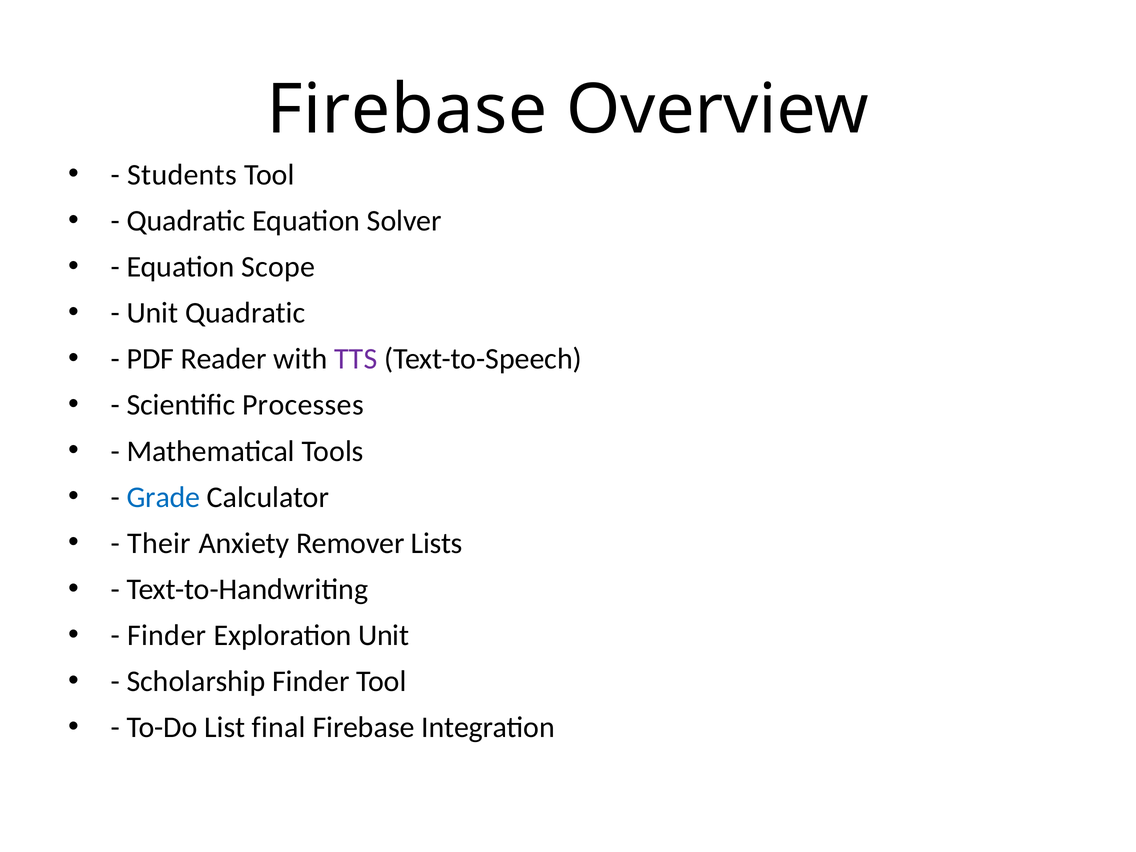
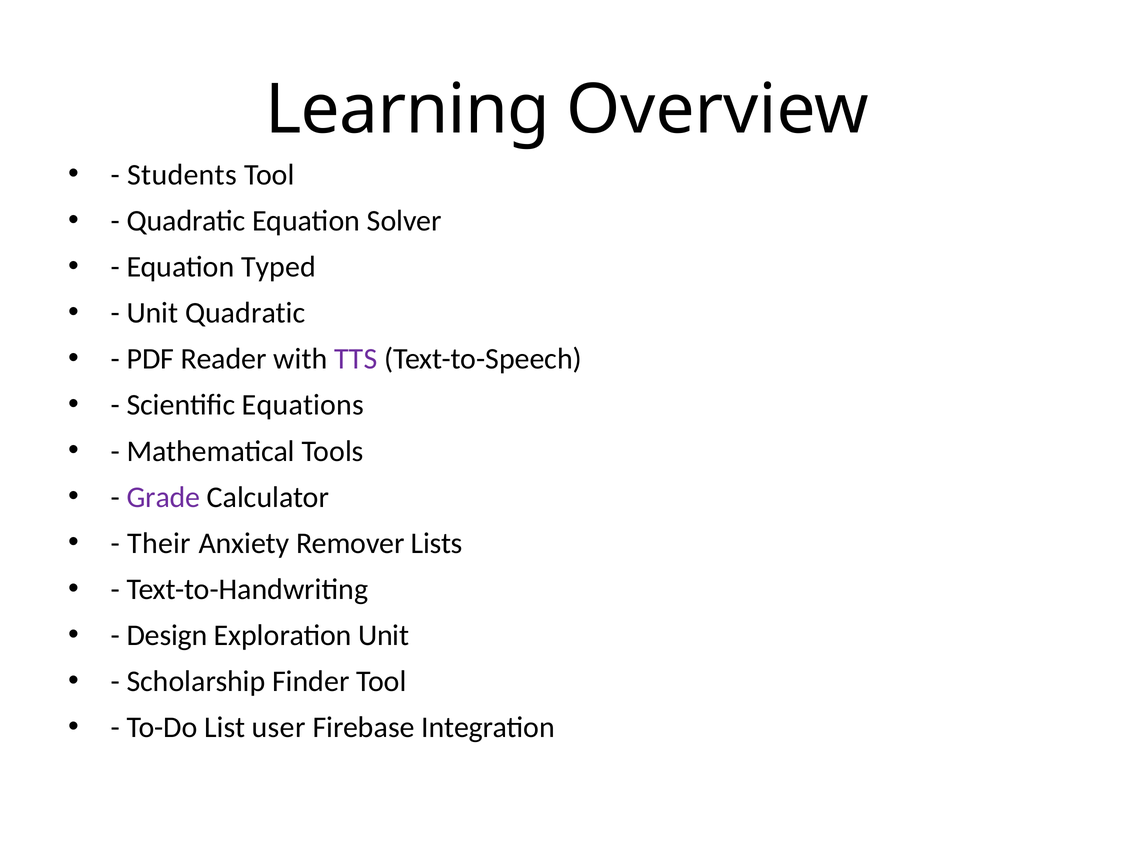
Firebase: Firebase -> Learning (408, 110)
Scope: Scope -> Typed (278, 267)
Processes: Processes -> Equations (303, 405)
Grade colour: blue -> purple (163, 497)
Finder: Finder -> Design (167, 635)
final: final -> user (279, 728)
